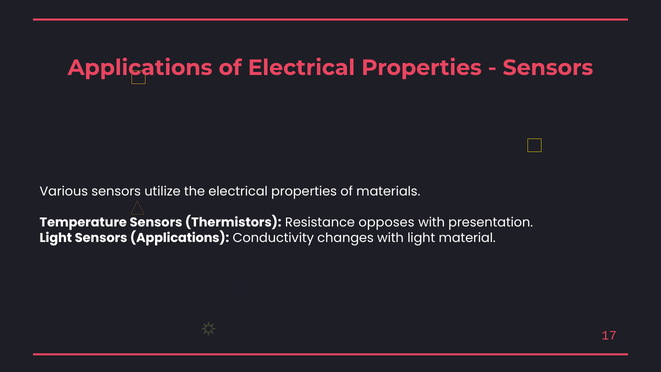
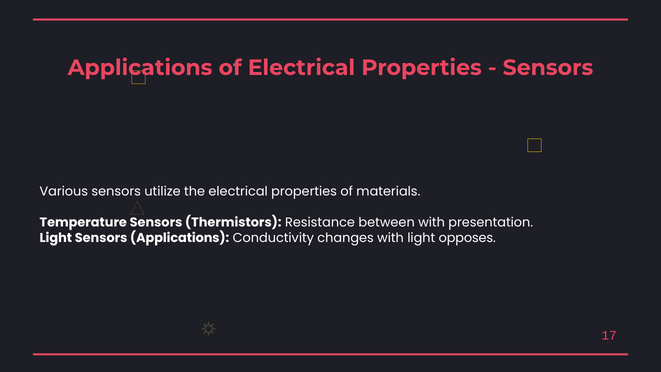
opposes: opposes -> between (387, 222)
material: material -> opposes (467, 238)
